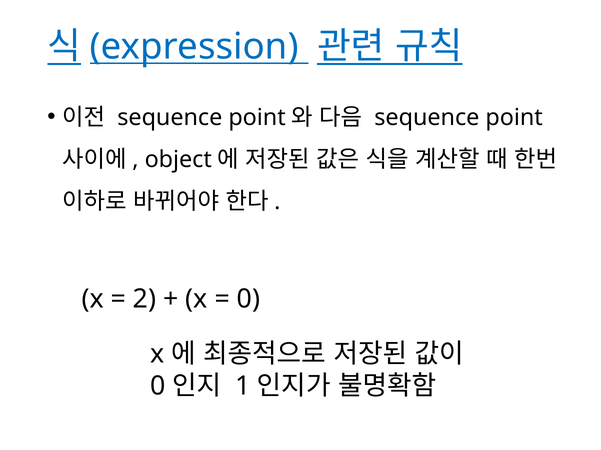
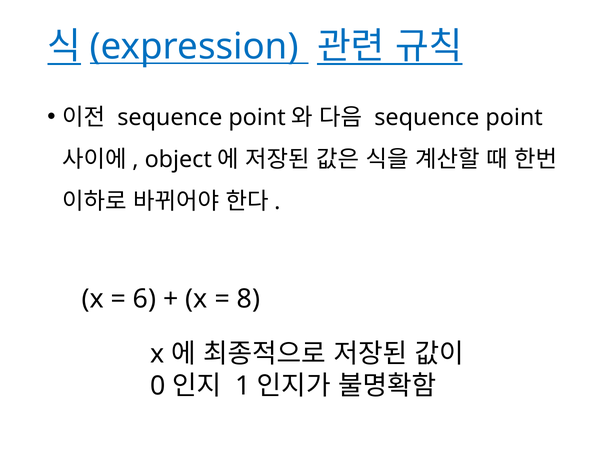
2: 2 -> 6 (145, 299)
0: 0 -> 8 (248, 299)
